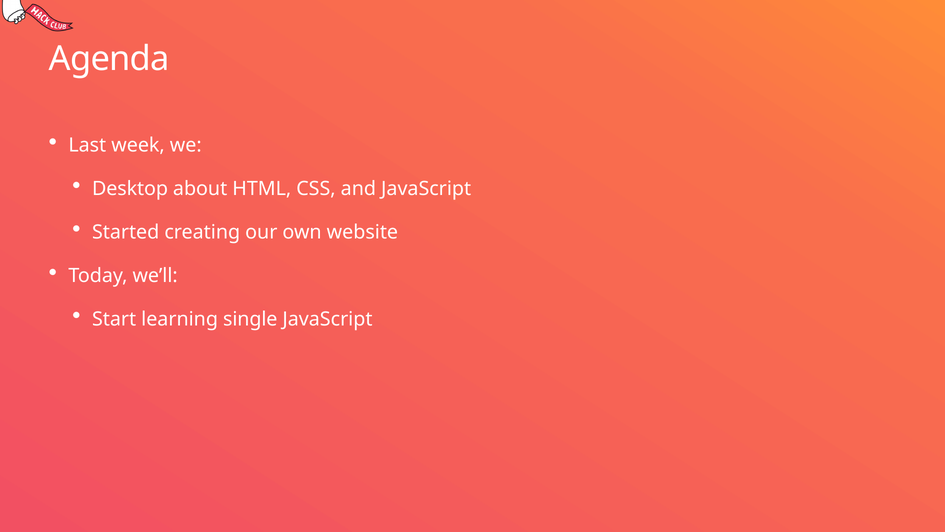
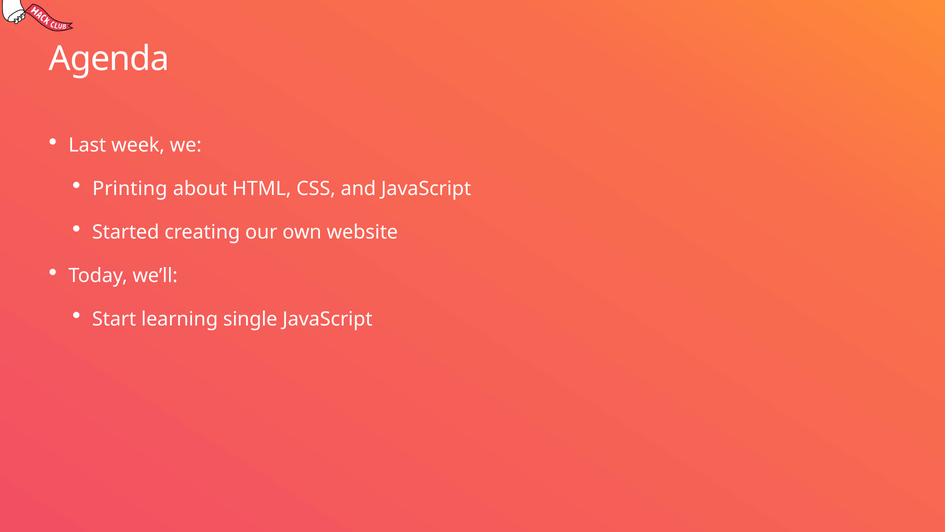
Desktop: Desktop -> Printing (130, 189)
